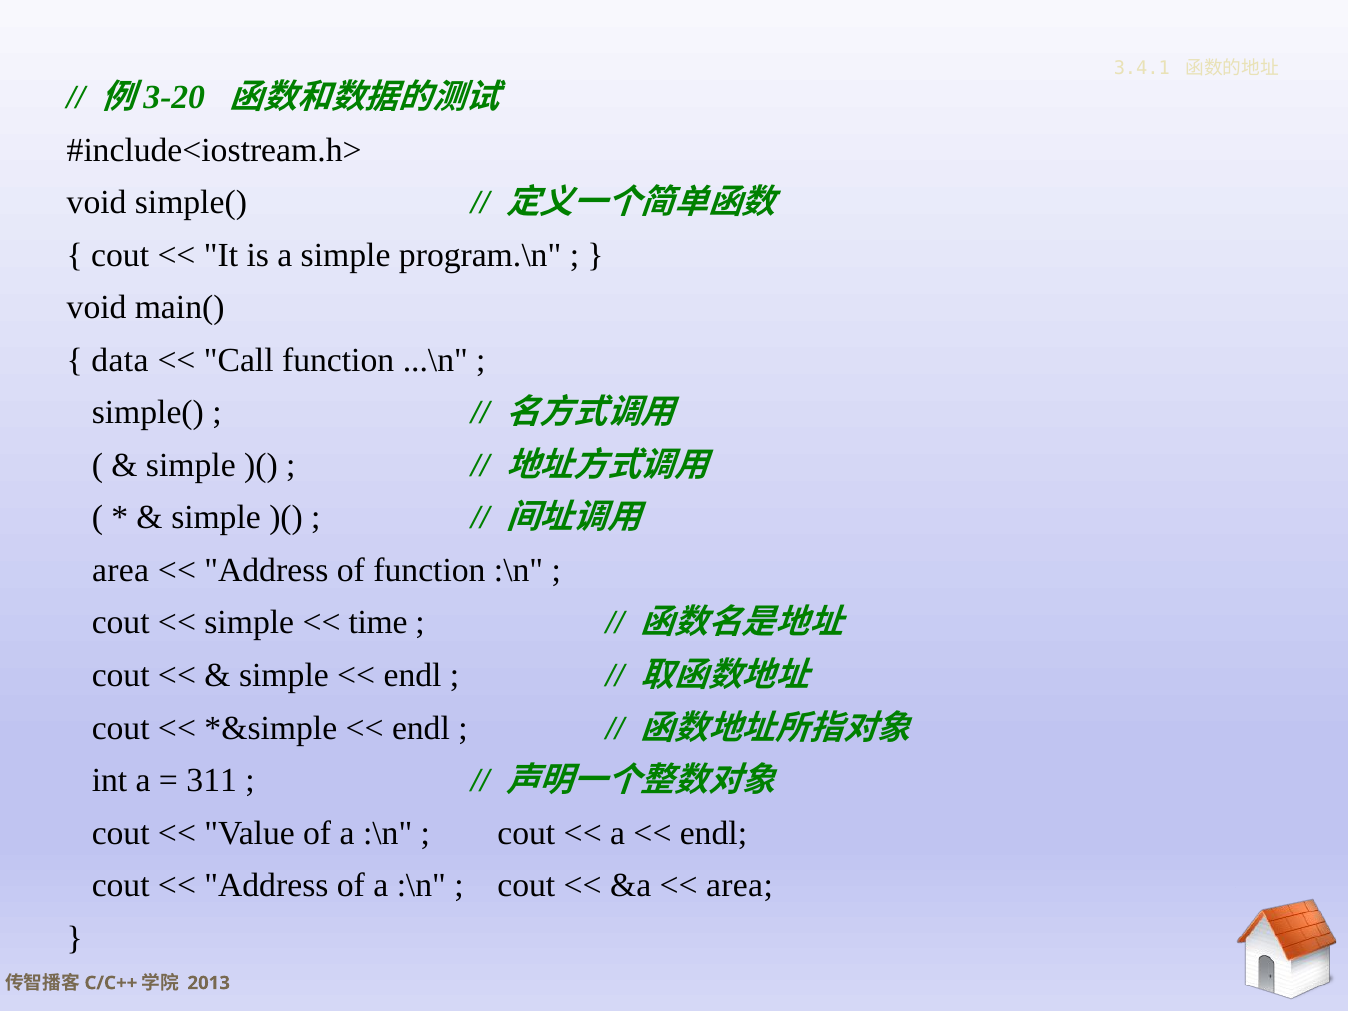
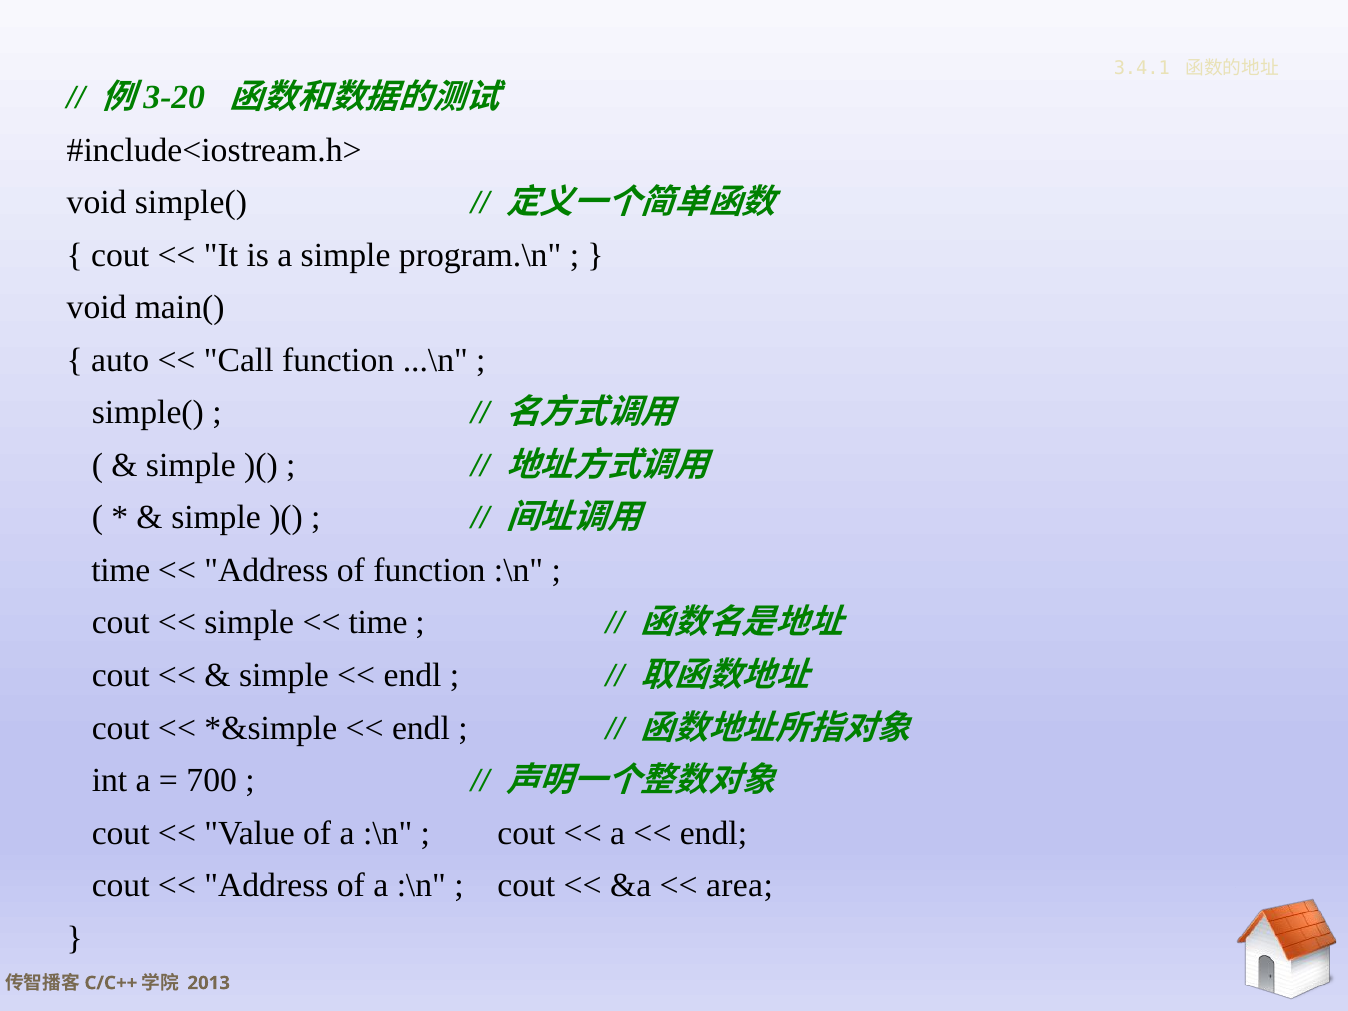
data: data -> auto (120, 360)
area: area -> time (121, 570)
311: 311 -> 700 (212, 780)
